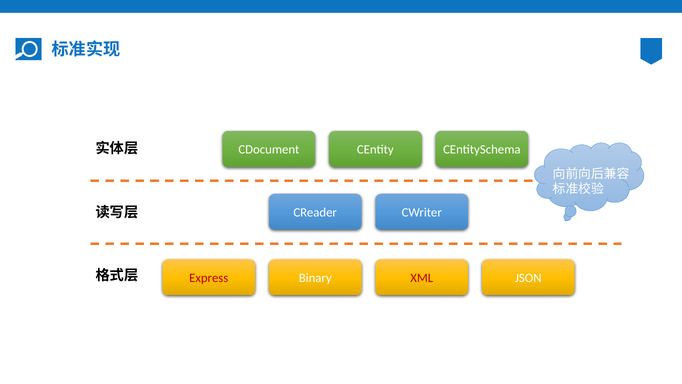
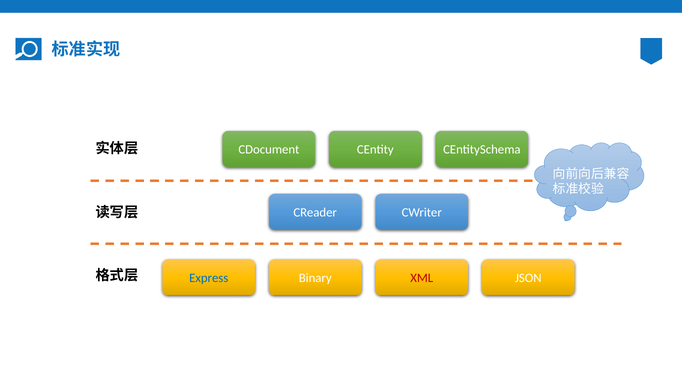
Express colour: red -> blue (209, 278)
